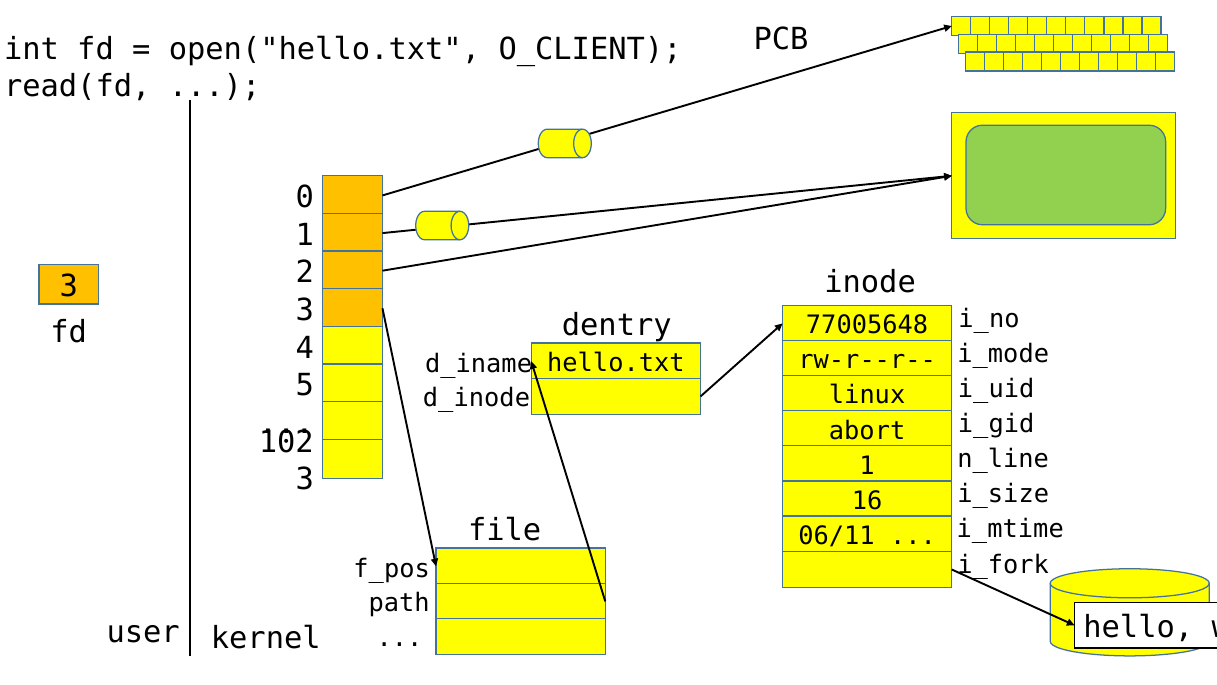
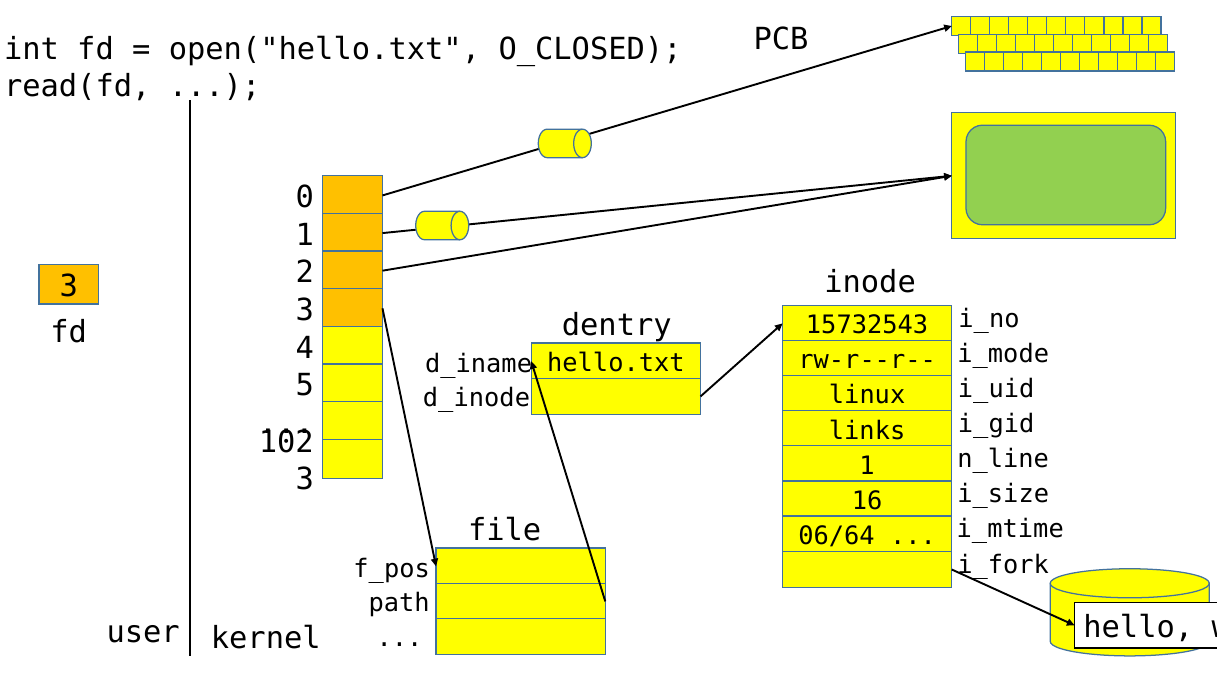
O_CLIENT: O_CLIENT -> O_CLOSED (590, 50)
77005648: 77005648 -> 15732543 (867, 325)
abort: abort -> links (867, 430)
06/11: 06/11 -> 06/64 (837, 536)
